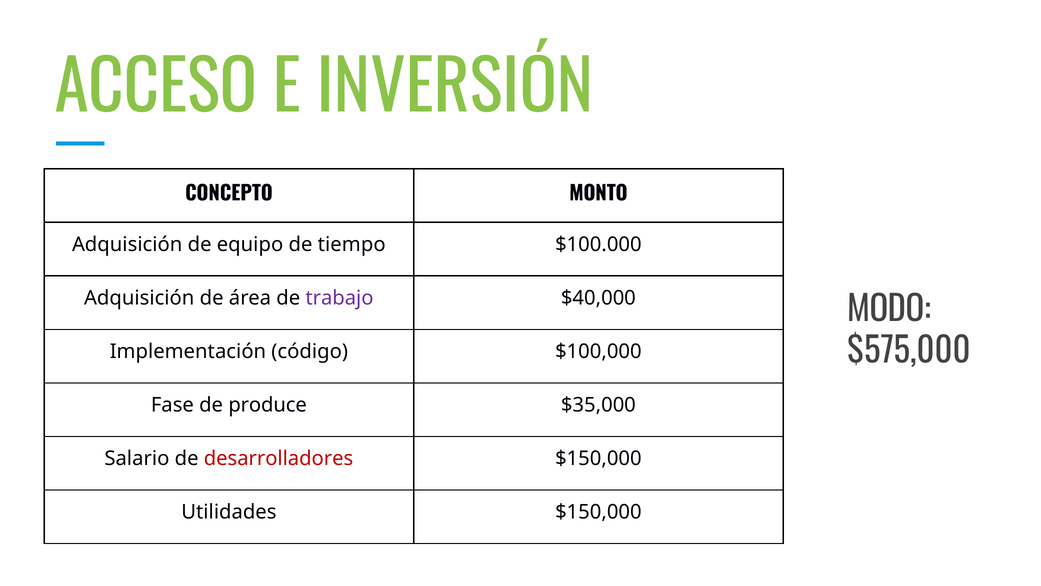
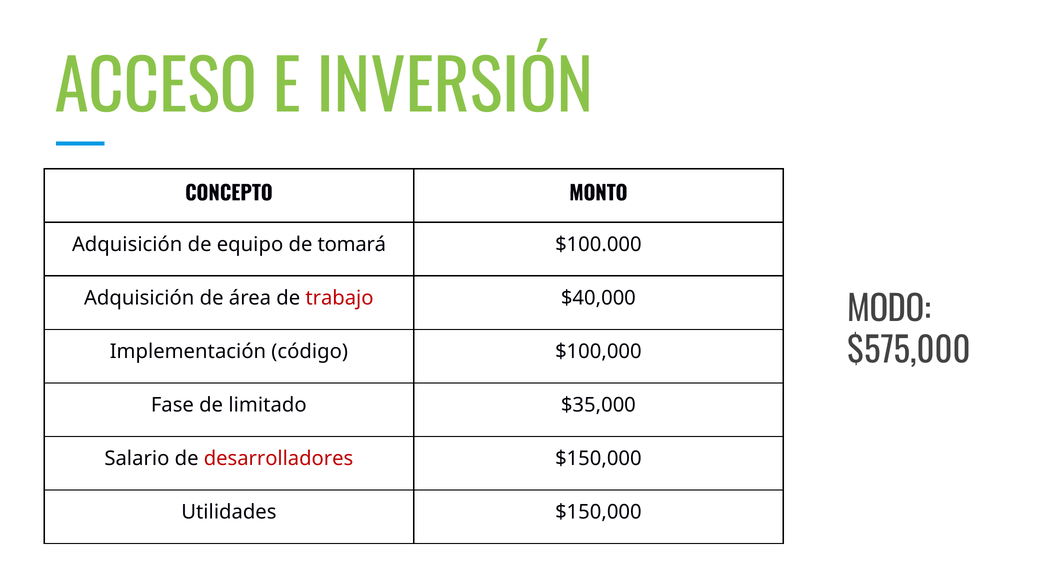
tiempo: tiempo -> tomará (352, 244)
trabajo colour: purple -> red (340, 298)
produce: produce -> limitado (268, 405)
